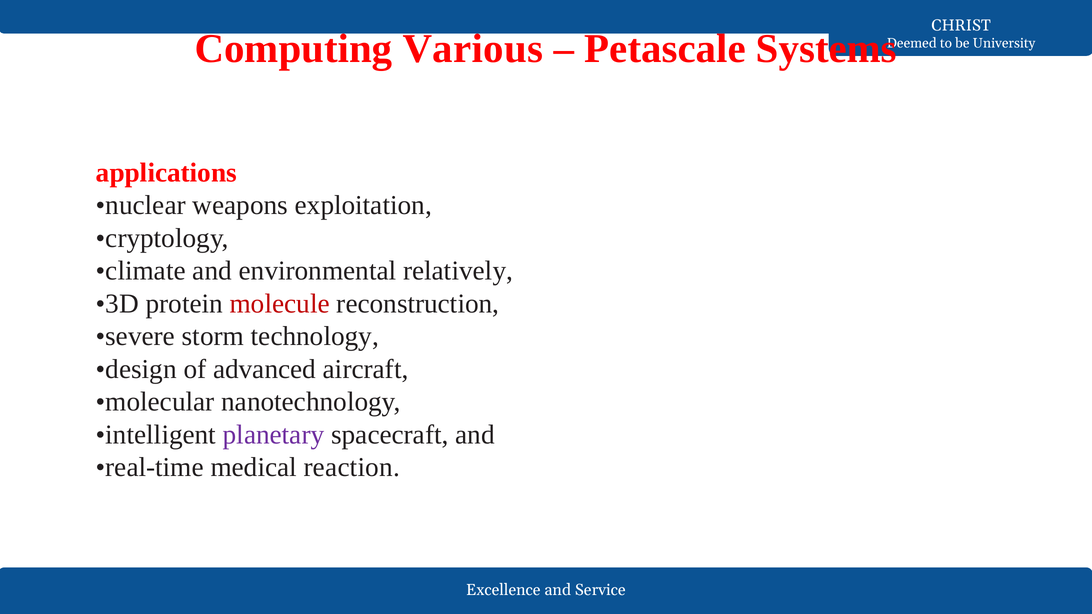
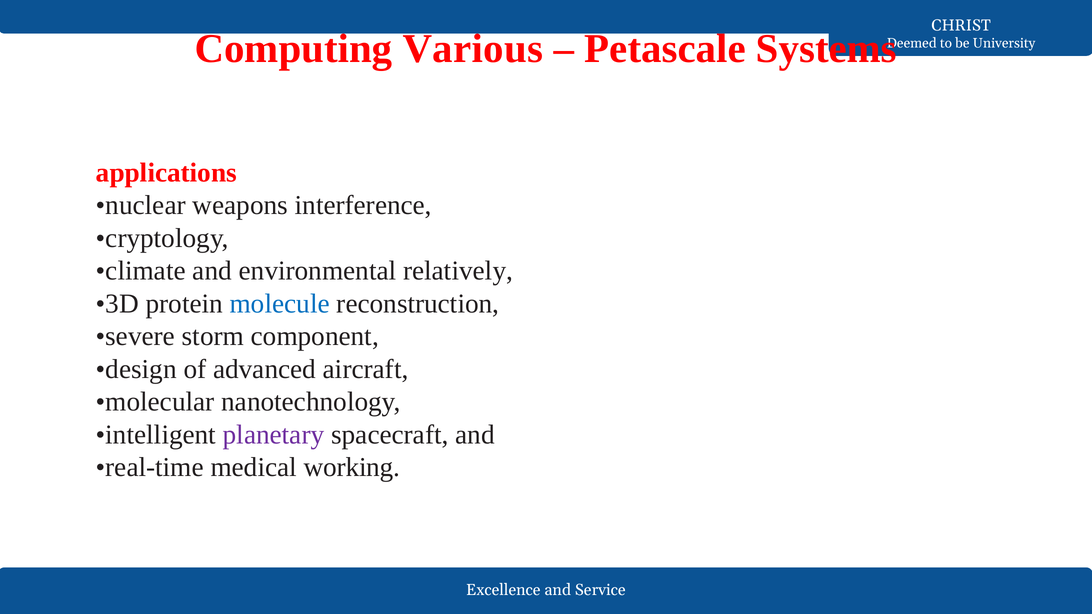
exploitation: exploitation -> interference (363, 205)
molecule colour: red -> blue (280, 304)
technology: technology -> component (315, 337)
reaction: reaction -> working (352, 468)
